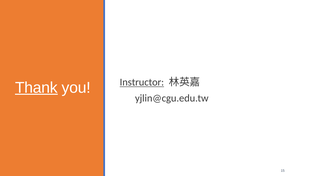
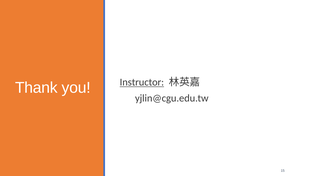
Thank underline: present -> none (36, 87)
